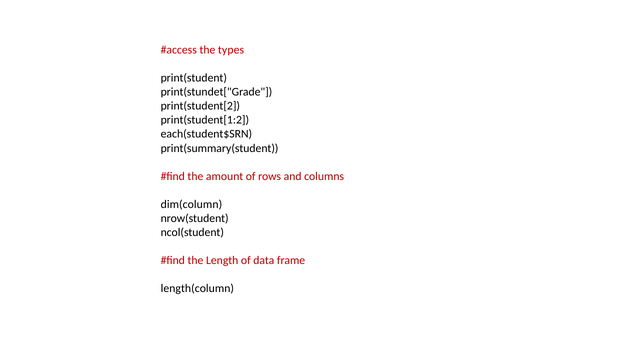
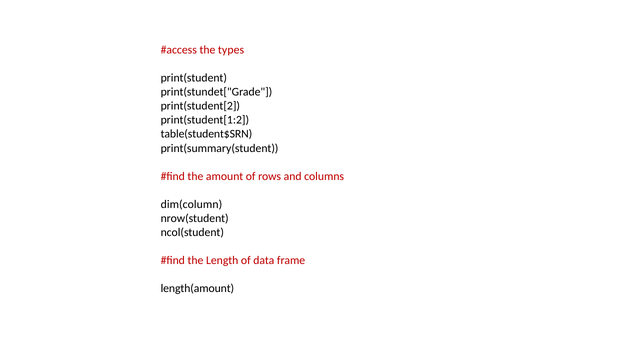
each(student$SRN: each(student$SRN -> table(student$SRN (206, 134)
length(column: length(column -> length(amount (197, 289)
